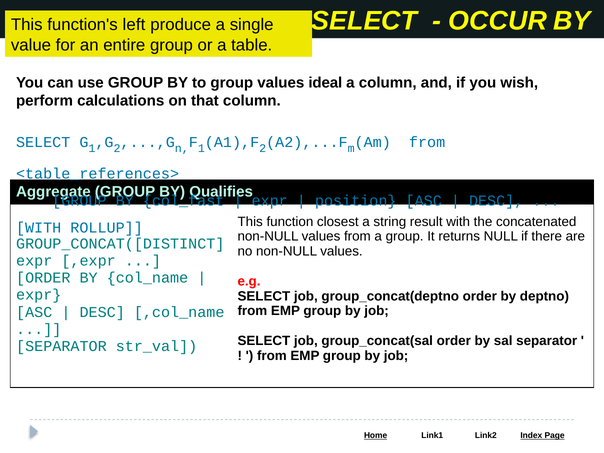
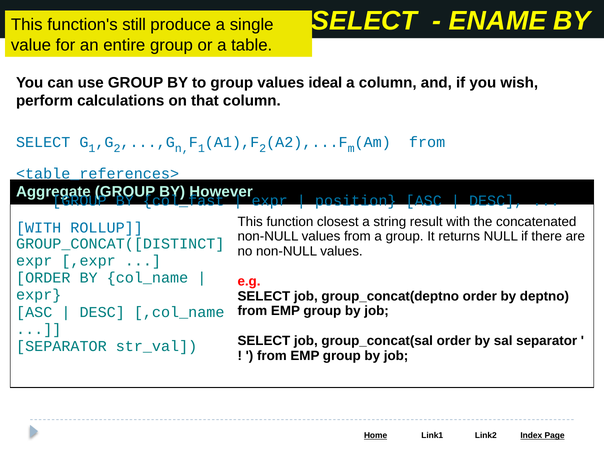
OCCUR: OCCUR -> ENAME (498, 21)
left: left -> still (134, 25)
Qualifies: Qualifies -> However (221, 192)
